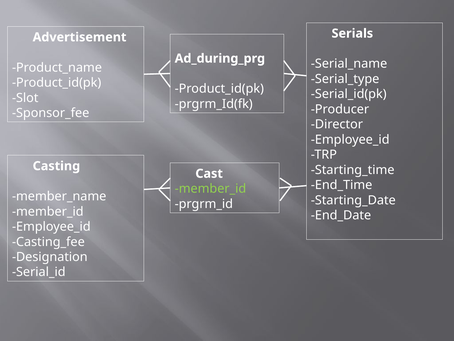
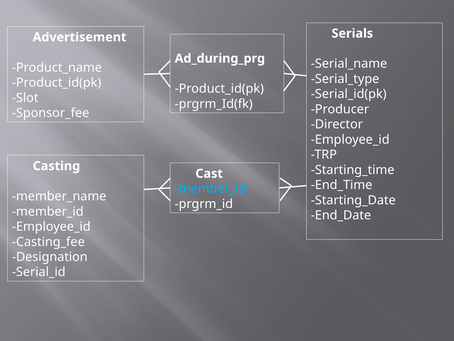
member_id colour: light green -> light blue (210, 189)
